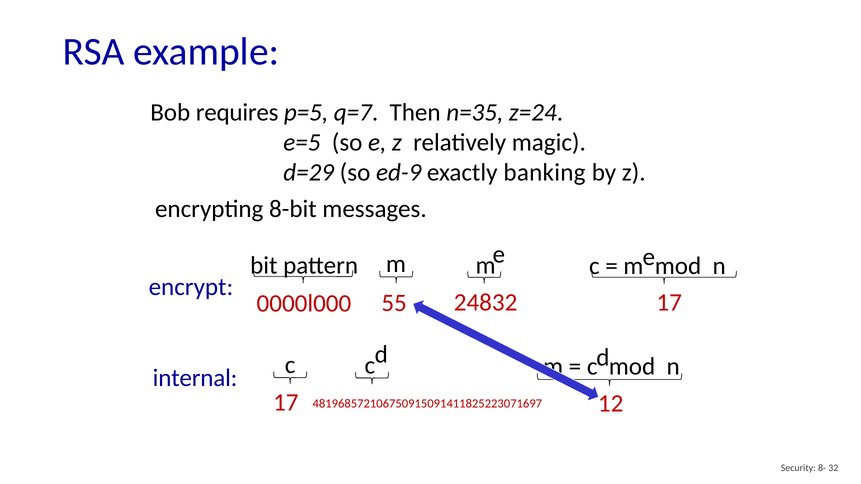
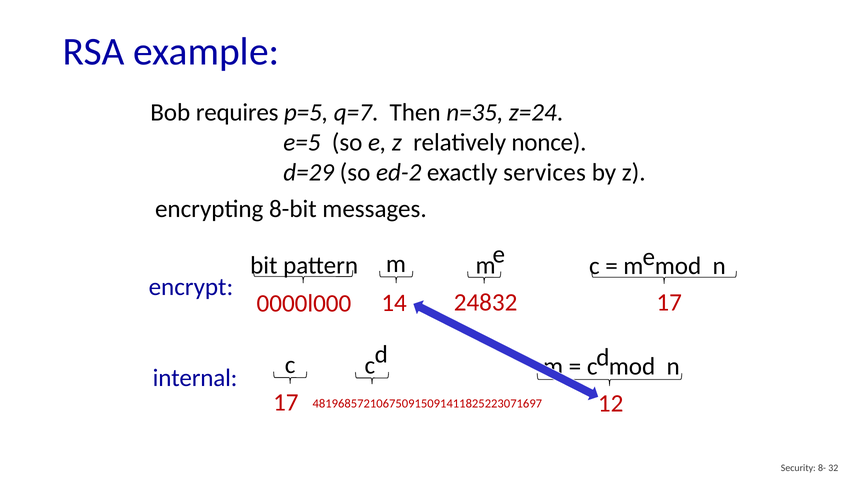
magic: magic -> nonce (549, 143)
ed-9: ed-9 -> ed-2 (399, 173)
banking: banking -> services (544, 173)
55: 55 -> 14 (394, 303)
